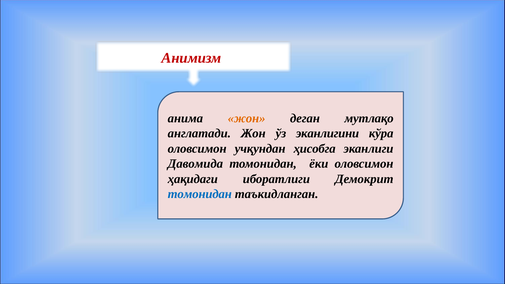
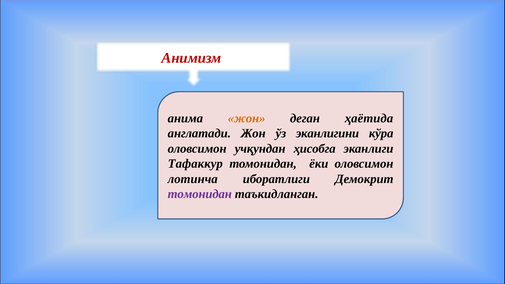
мутлақо: мутлақо -> ҳаётида (369, 118)
Давомида: Давомида -> Тафаккур (195, 164)
ҳақидаги: ҳақидаги -> лотинча (193, 179)
томонидан colour: blue -> purple (200, 194)
